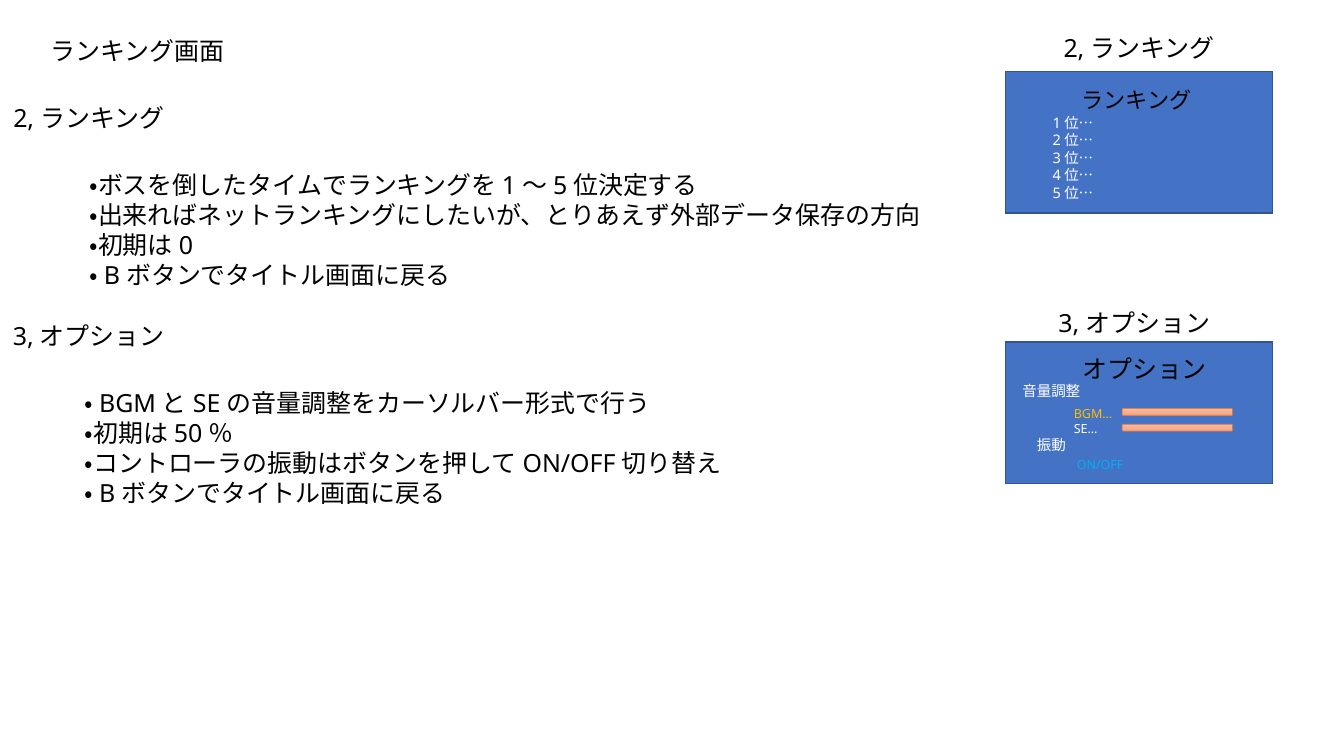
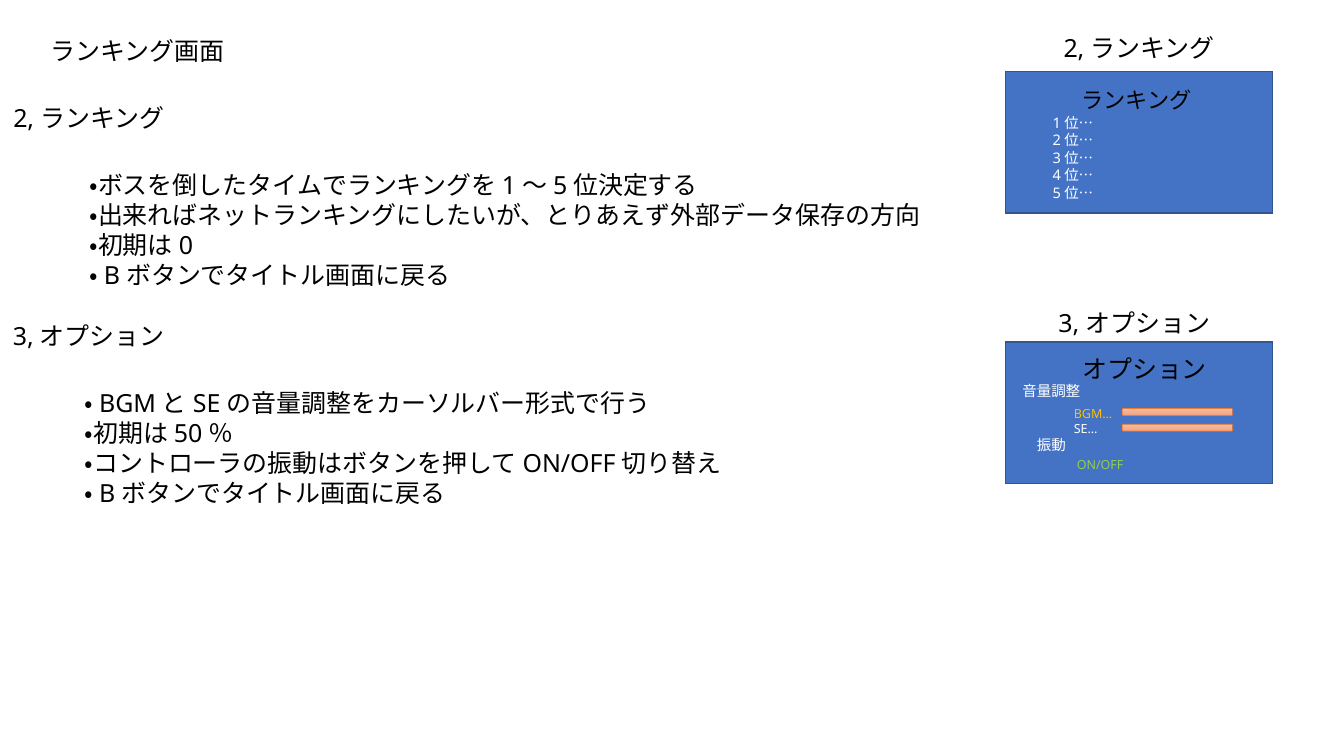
ON/OFF colour: light blue -> light green (1100, 465)
